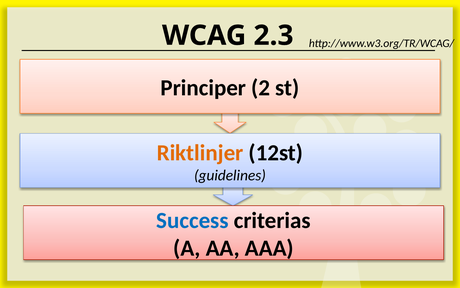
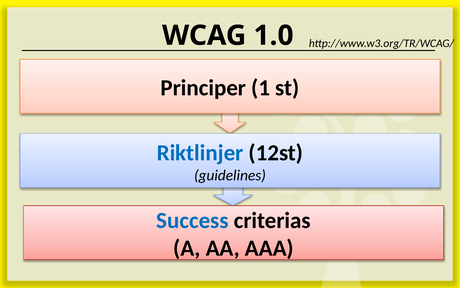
2.3: 2.3 -> 1.0 (274, 35)
2: 2 -> 1 (261, 88)
Riktlinjer colour: orange -> blue (200, 153)
